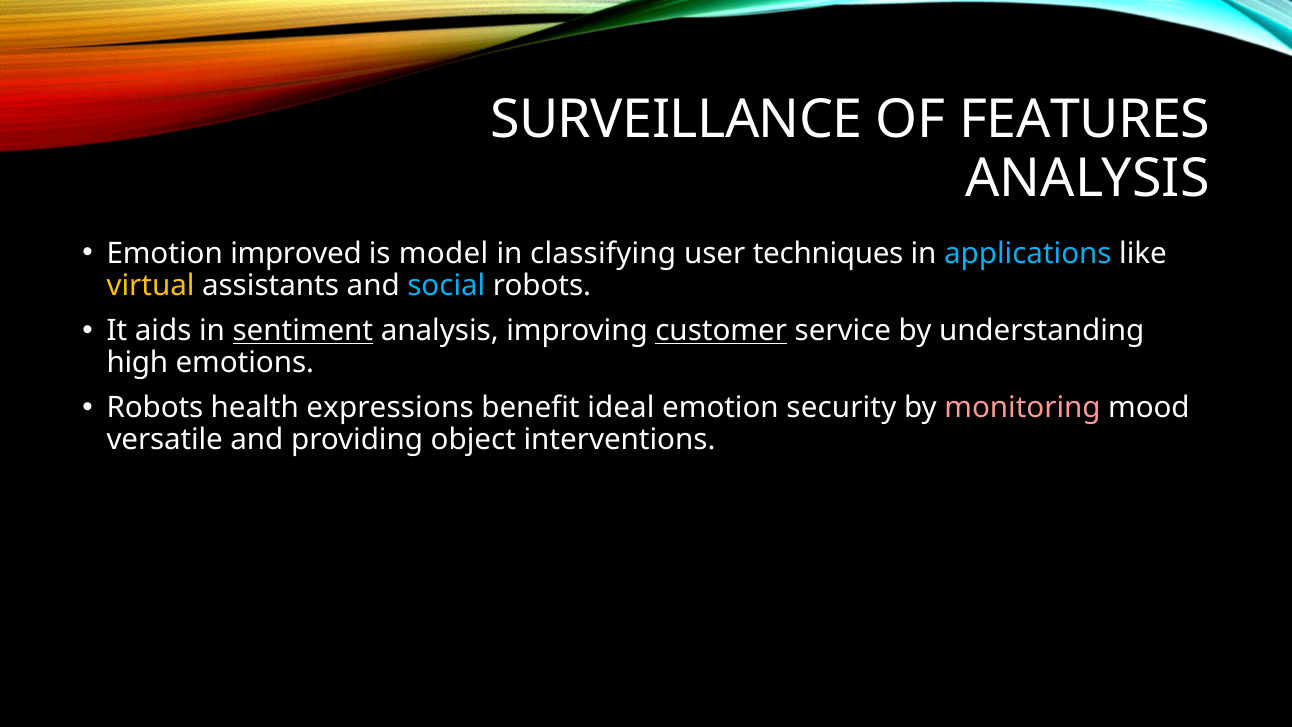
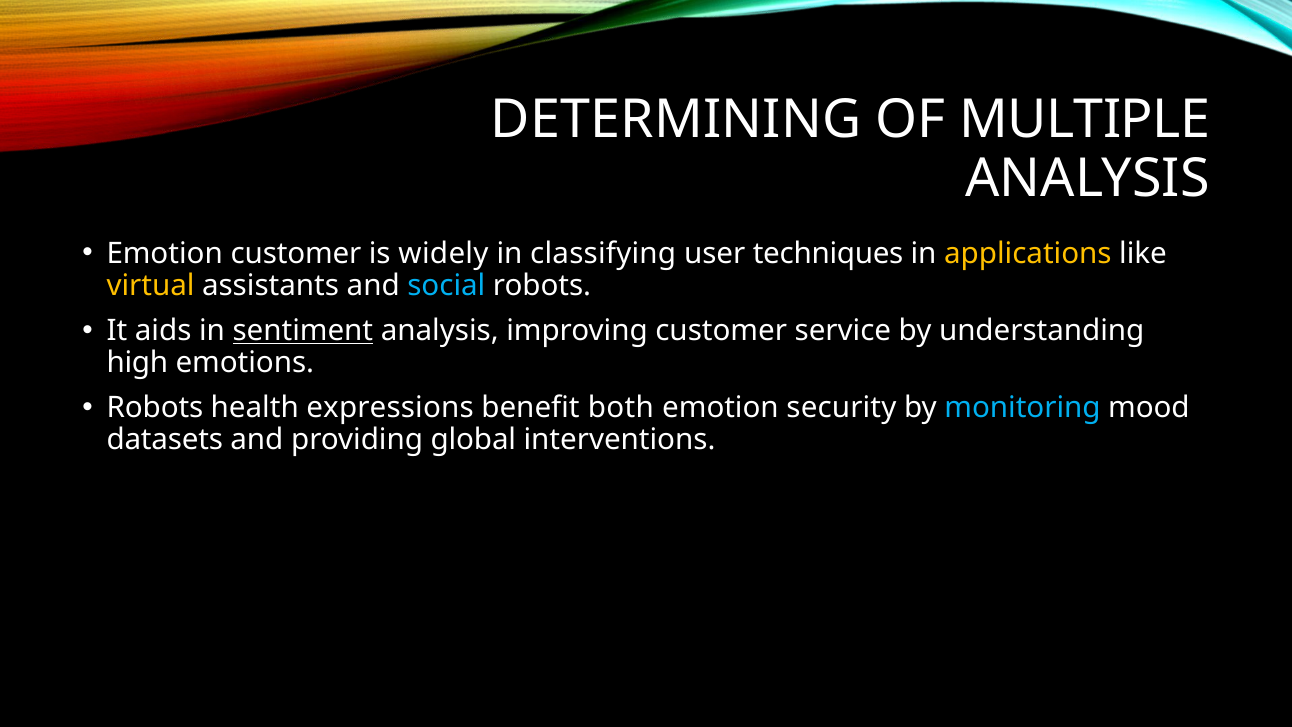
SURVEILLANCE: SURVEILLANCE -> DETERMINING (676, 120)
FEATURES: FEATURES -> MULTIPLE (1085, 120)
Emotion improved: improved -> customer (296, 253)
model: model -> widely (444, 253)
applications colour: light blue -> yellow (1028, 253)
customer underline: present -> none (721, 331)
ideal: ideal -> both (621, 408)
monitoring colour: pink -> light blue (1023, 408)
versatile: versatile -> datasets (165, 440)
object: object -> global (473, 440)
